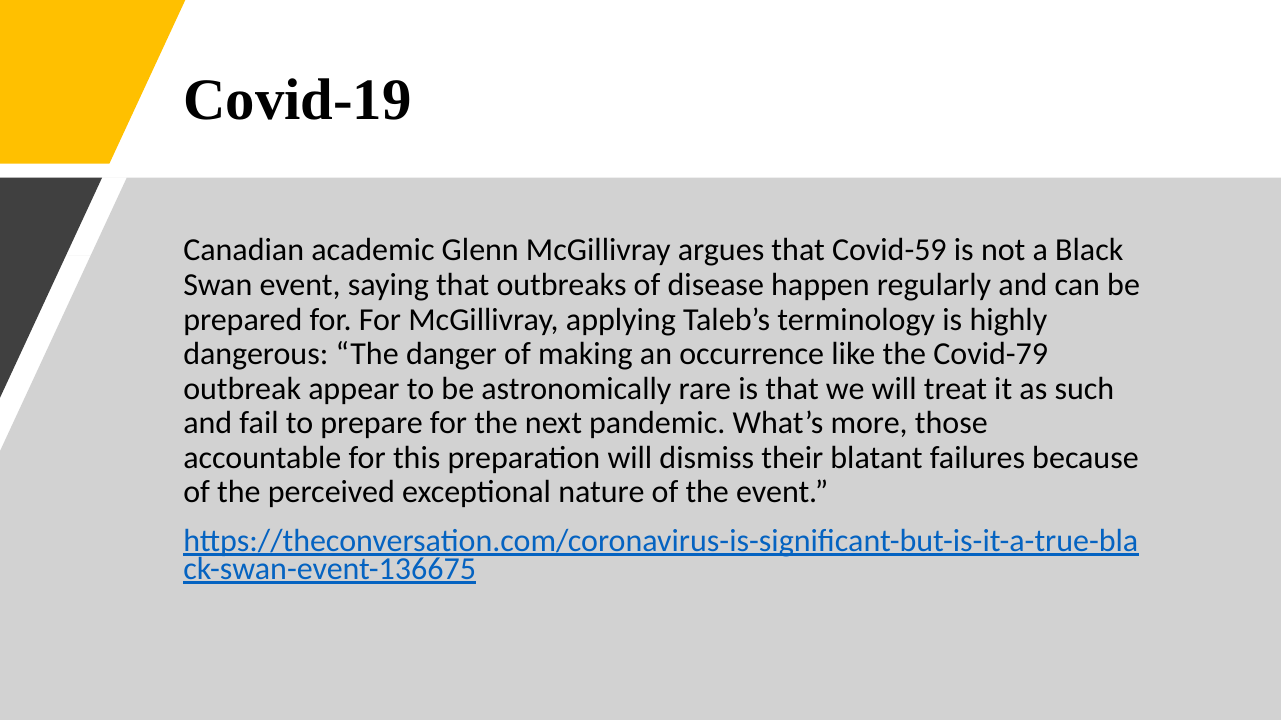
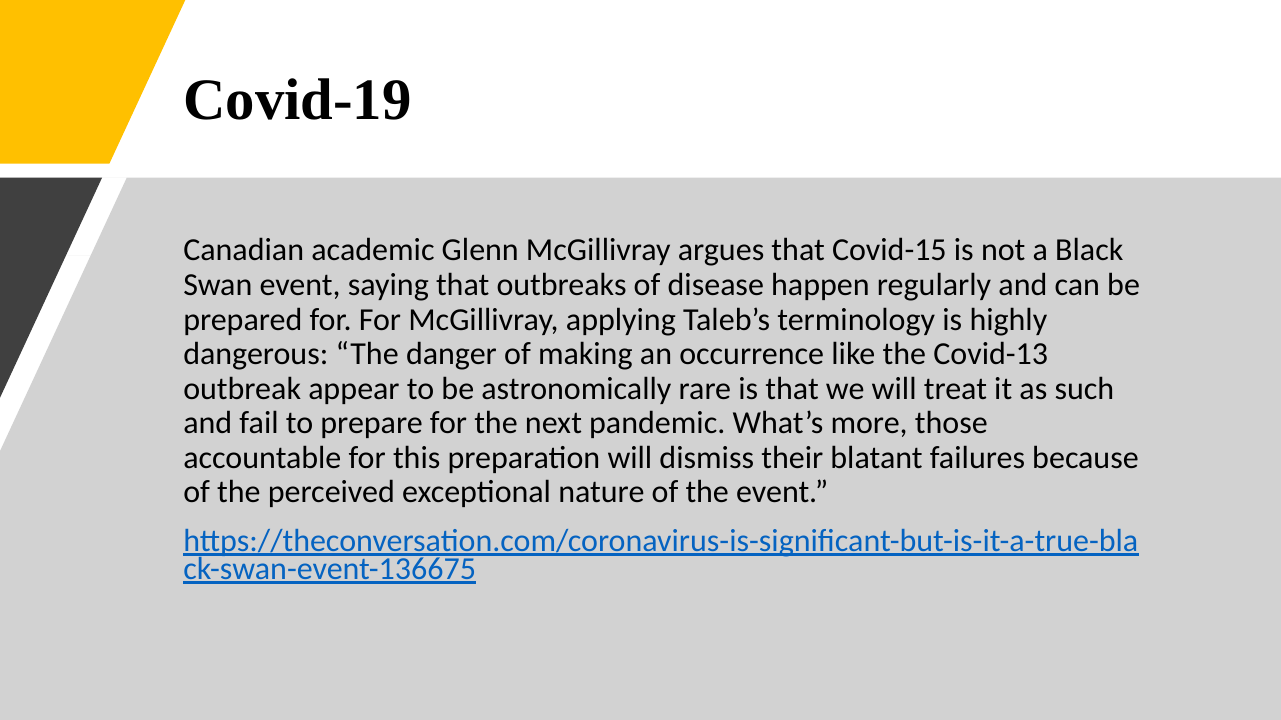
Covid-59: Covid-59 -> Covid-15 (889, 251)
Covid-79: Covid-79 -> Covid-13 (991, 354)
